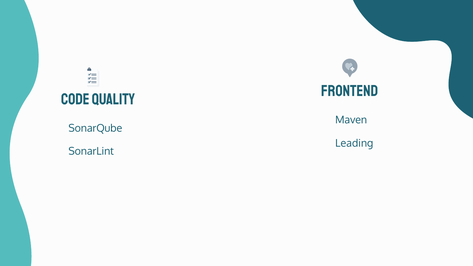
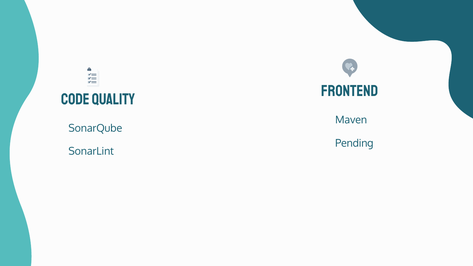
Leading: Leading -> Pending (354, 143)
